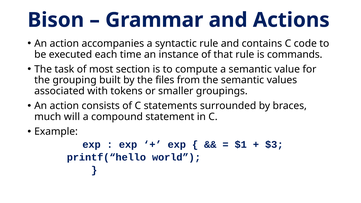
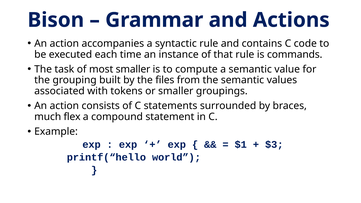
most section: section -> smaller (133, 69)
will: will -> flex (72, 117)
